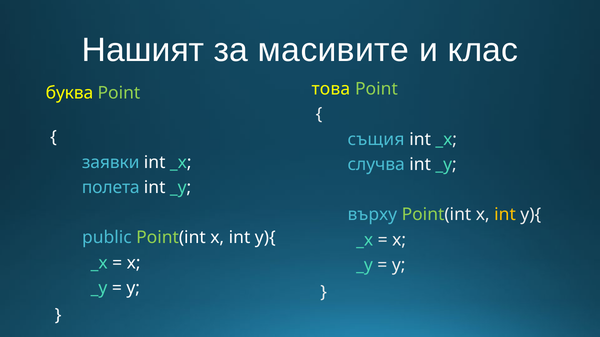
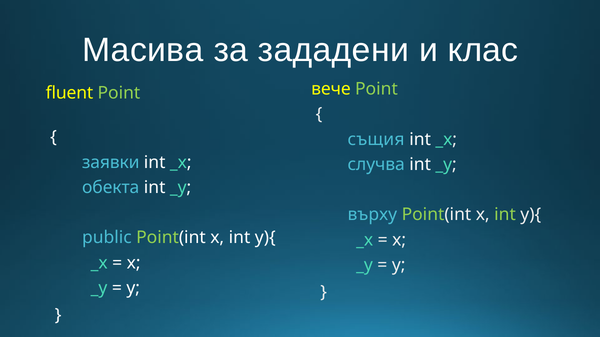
Нашият: Нашият -> Масива (143, 50)
масивите: масивите -> зададени (333, 50)
това: това -> вече (331, 89)
буква: буква -> fluent (70, 93)
полета: полета -> обекта (111, 188)
int colour: yellow -> light green (505, 215)
